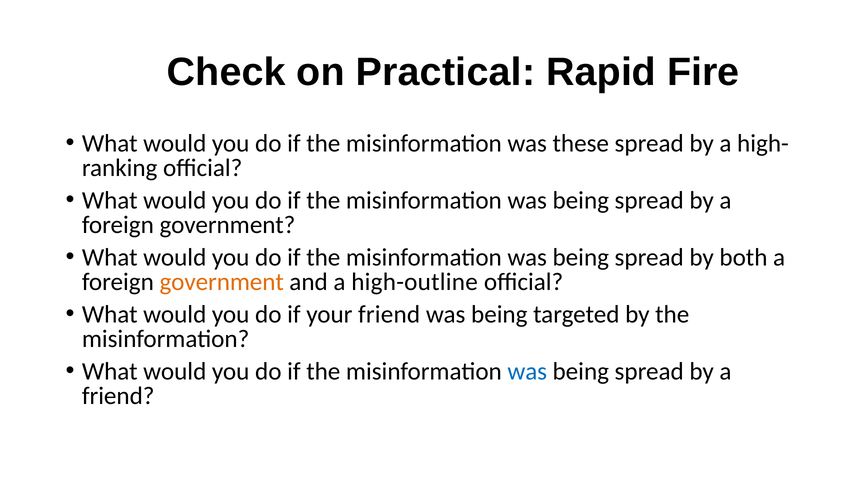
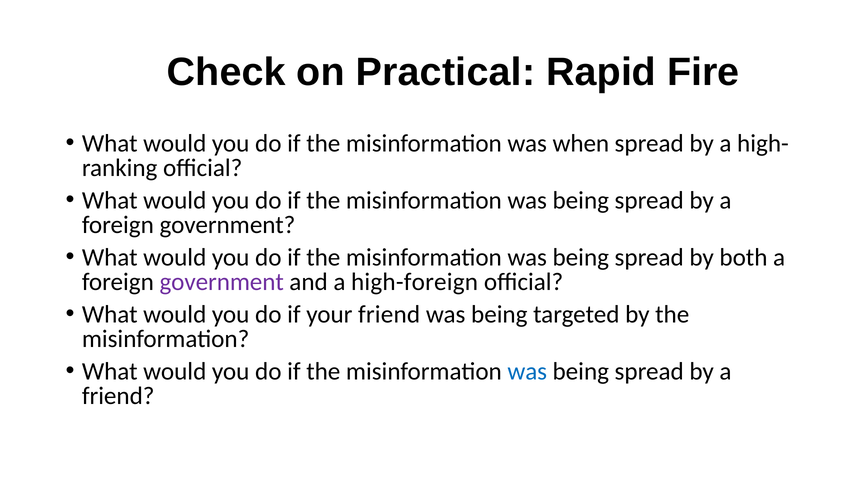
these: these -> when (581, 144)
government colour: orange -> purple (222, 282)
high-outline: high-outline -> high-foreign (415, 282)
